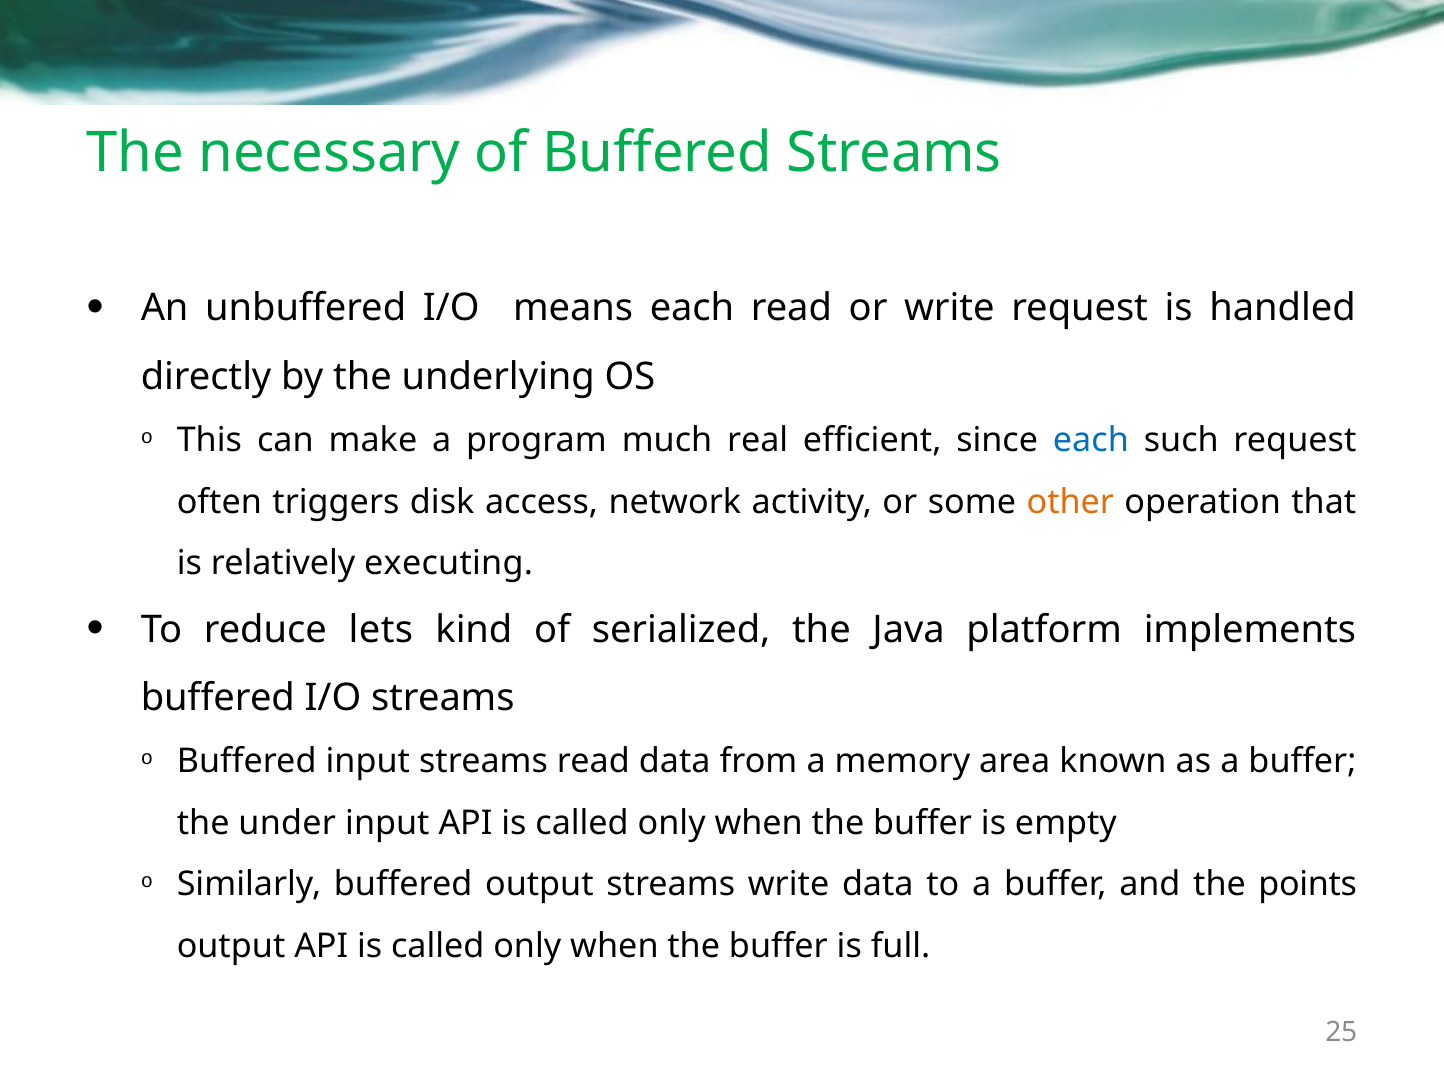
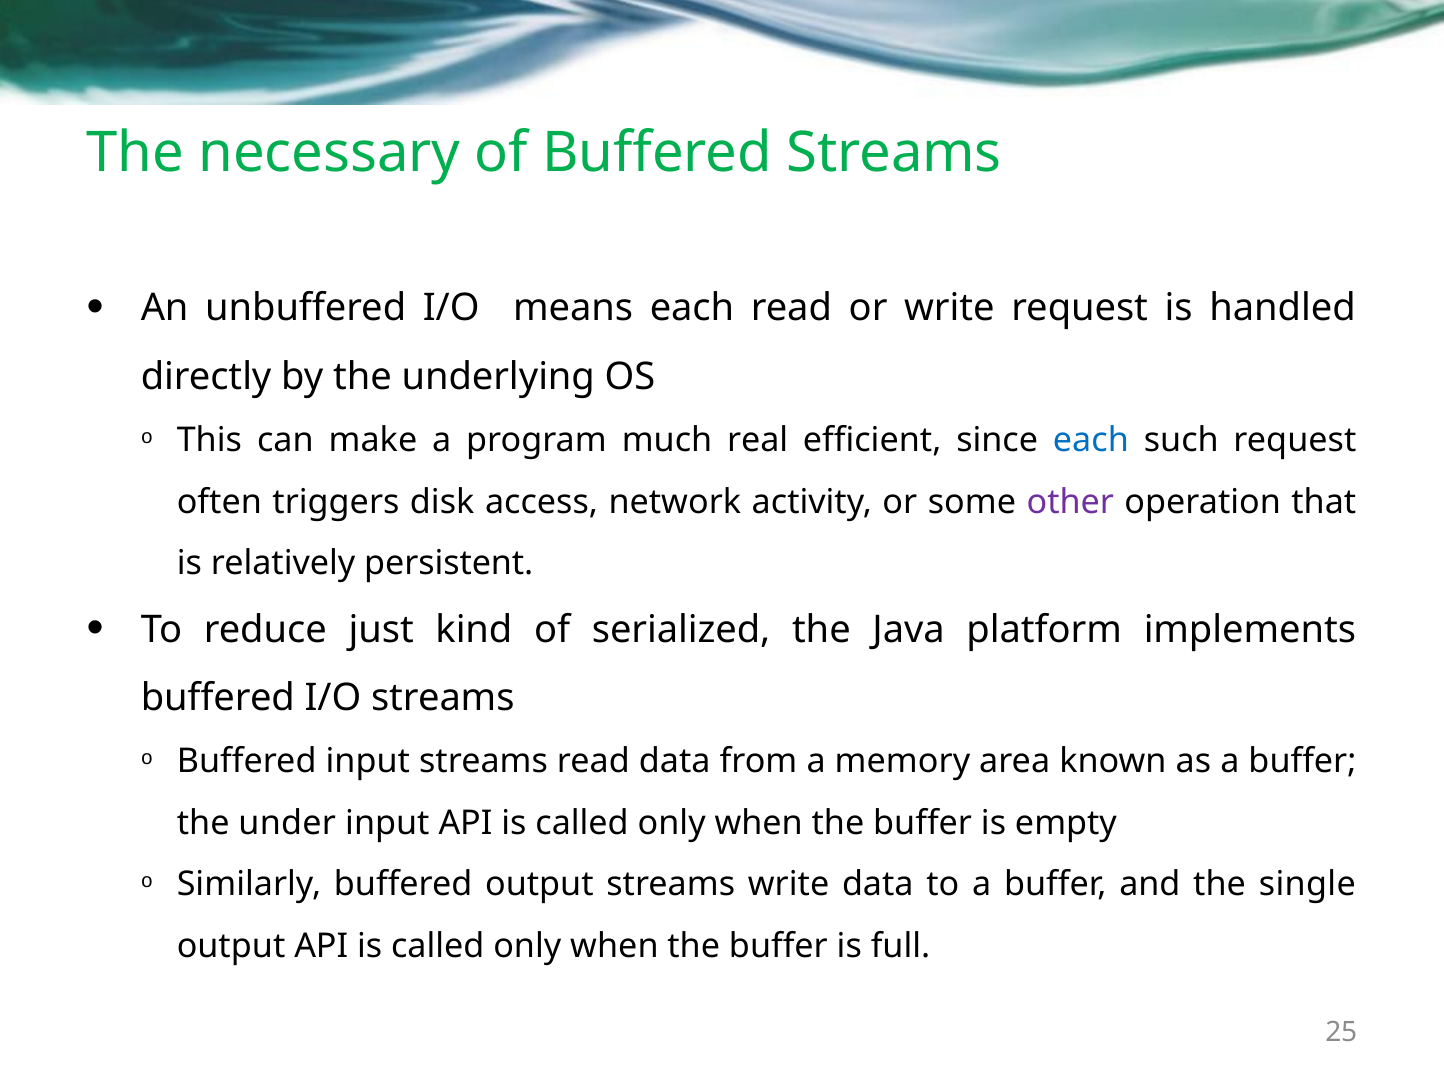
other colour: orange -> purple (1070, 502)
executing: executing -> persistent (449, 563)
lets: lets -> just (381, 630)
points: points -> single (1307, 884)
